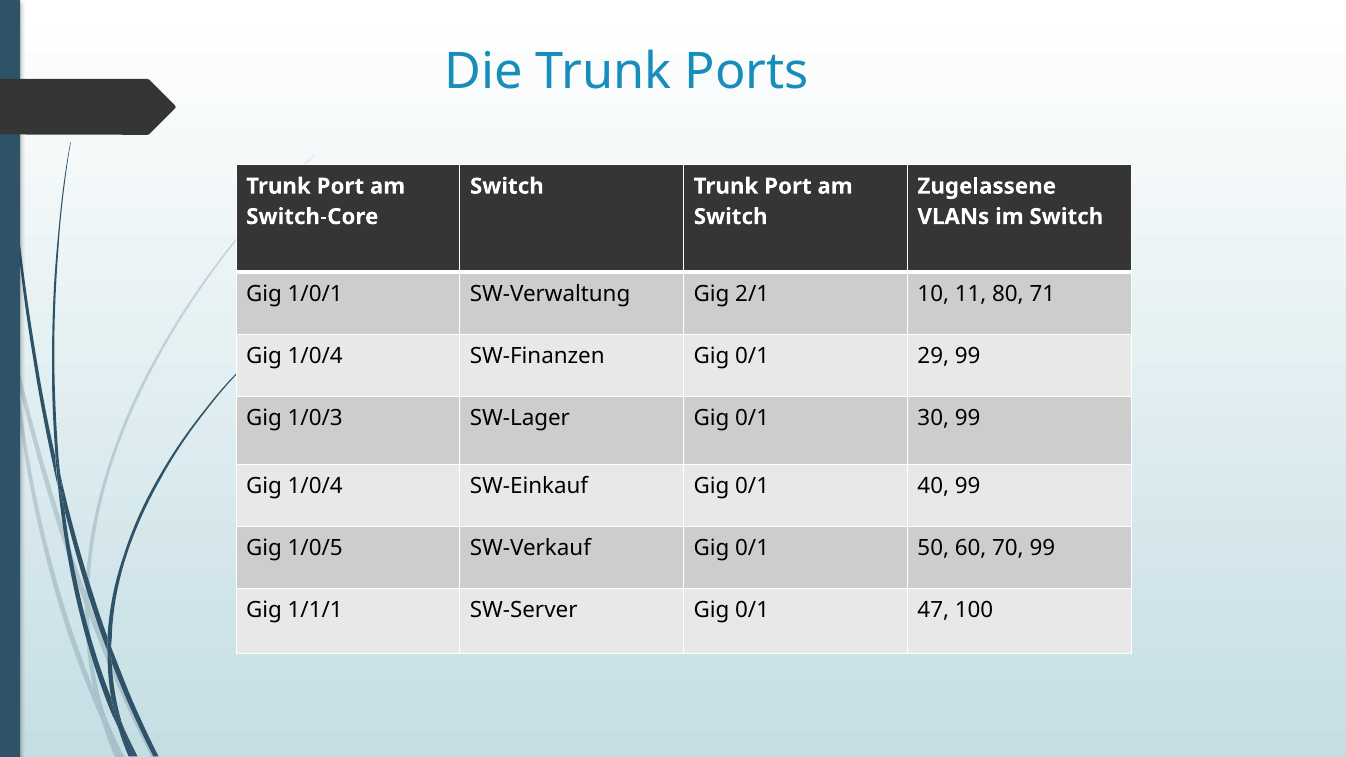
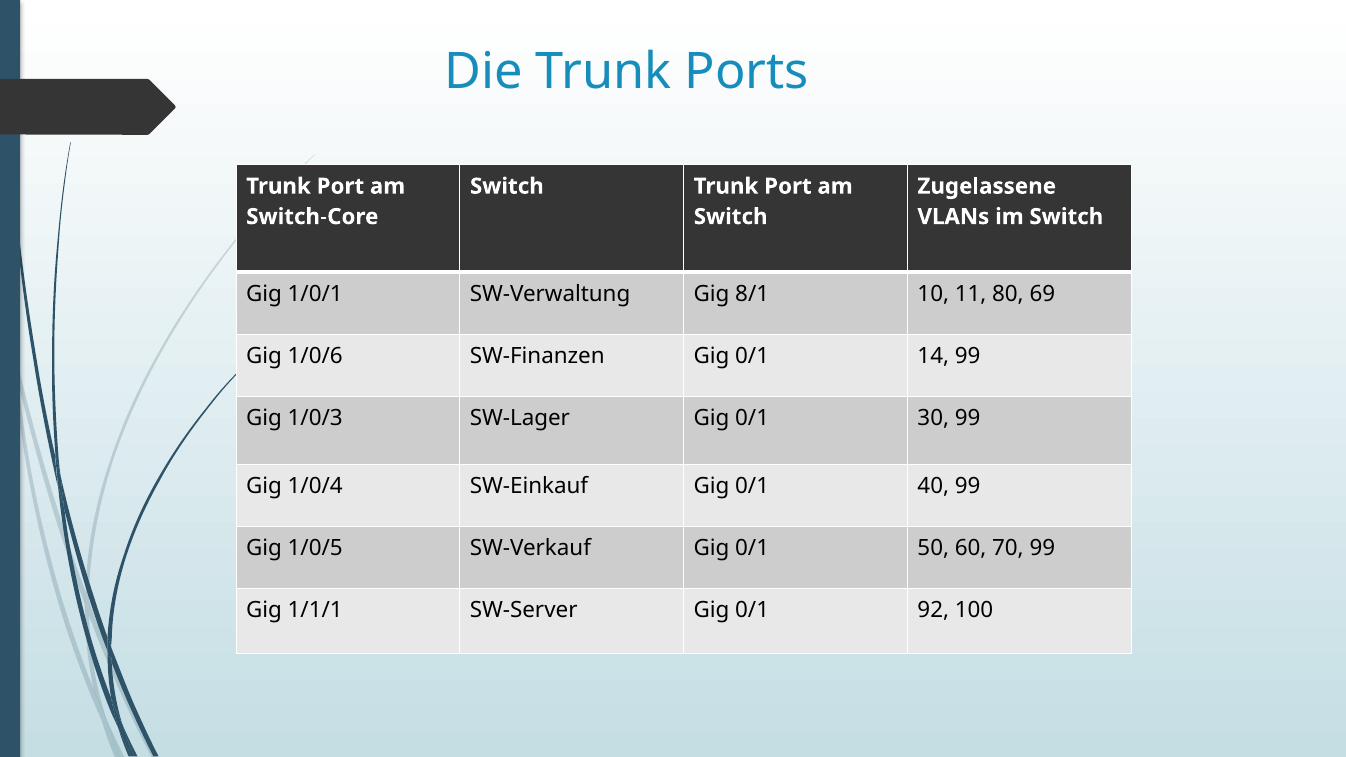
2/1: 2/1 -> 8/1 (752, 294)
71: 71 -> 69 (1042, 294)
1/0/4: 1/0/4 -> 1/0/6 (315, 356)
29: 29 -> 14 (933, 356)
47: 47 -> 92 (933, 610)
